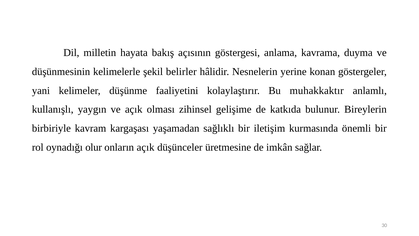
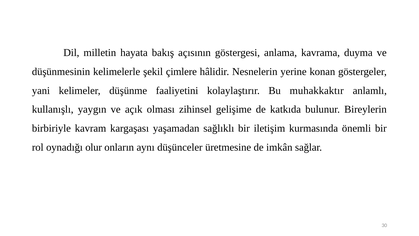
belirler: belirler -> çimlere (181, 72)
onların açık: açık -> aynı (146, 147)
